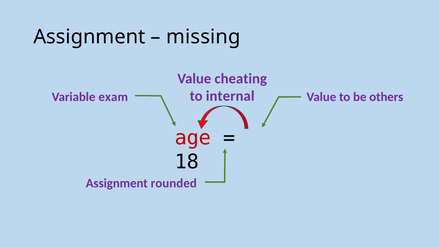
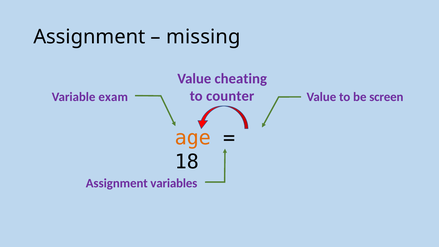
internal: internal -> counter (230, 96)
others: others -> screen (386, 97)
age colour: red -> orange (193, 138)
rounded: rounded -> variables (174, 183)
